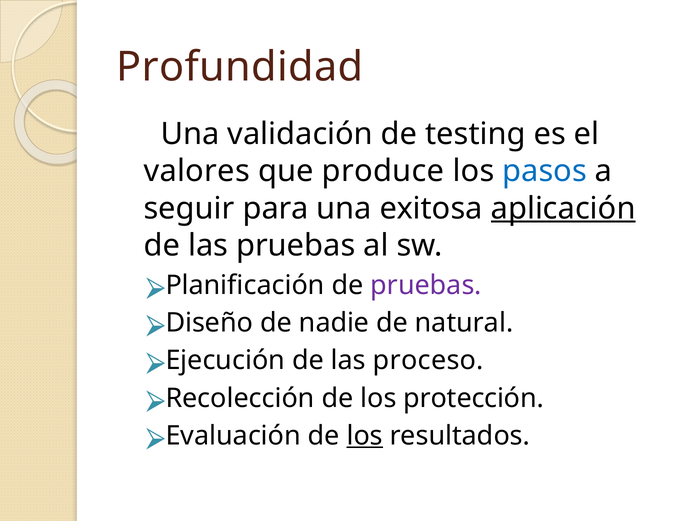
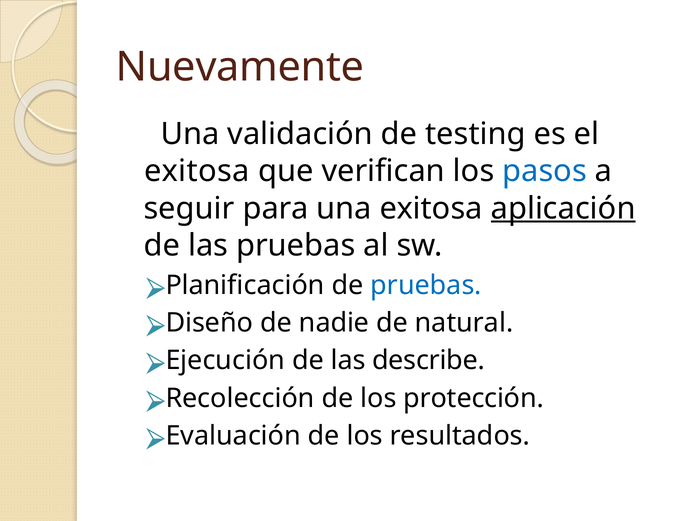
Profundidad: Profundidad -> Nuevamente (240, 67)
valores: valores -> exitosa (197, 171)
produce: produce -> verifican (383, 171)
pruebas colour: purple -> blue (426, 285)
proceso: proceso -> describe (429, 360)
los underline: present -> none (365, 435)
